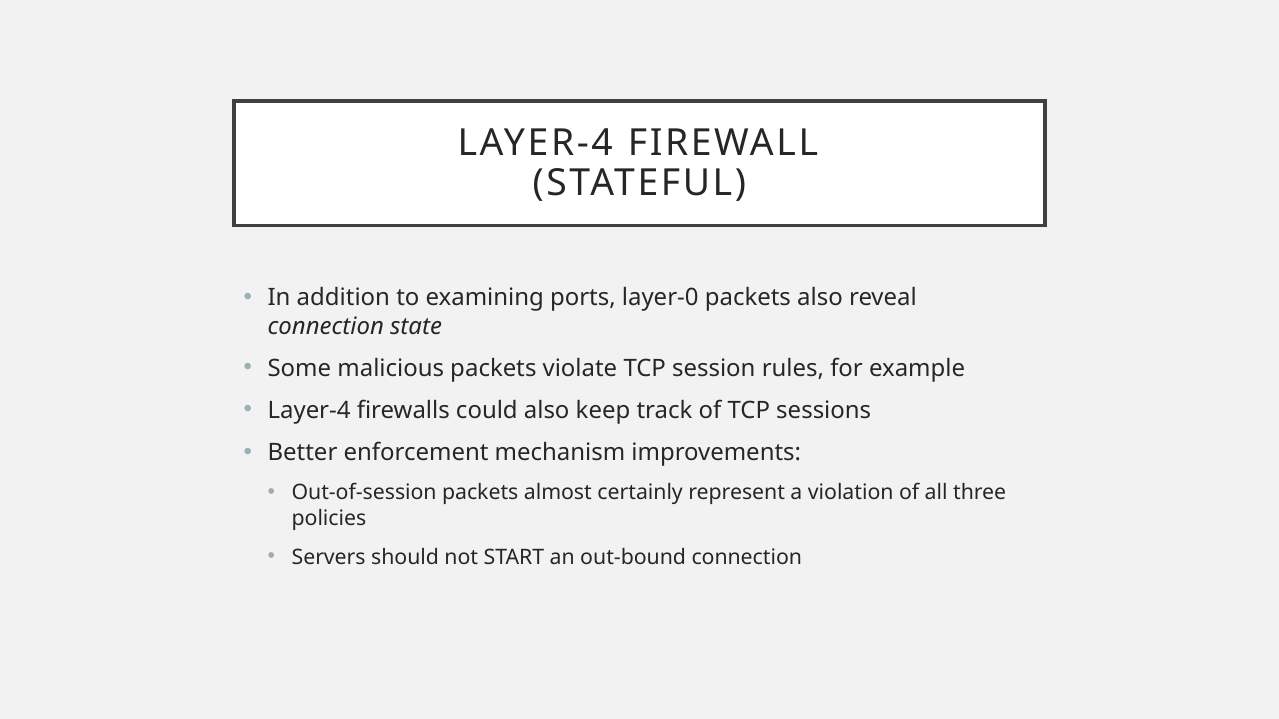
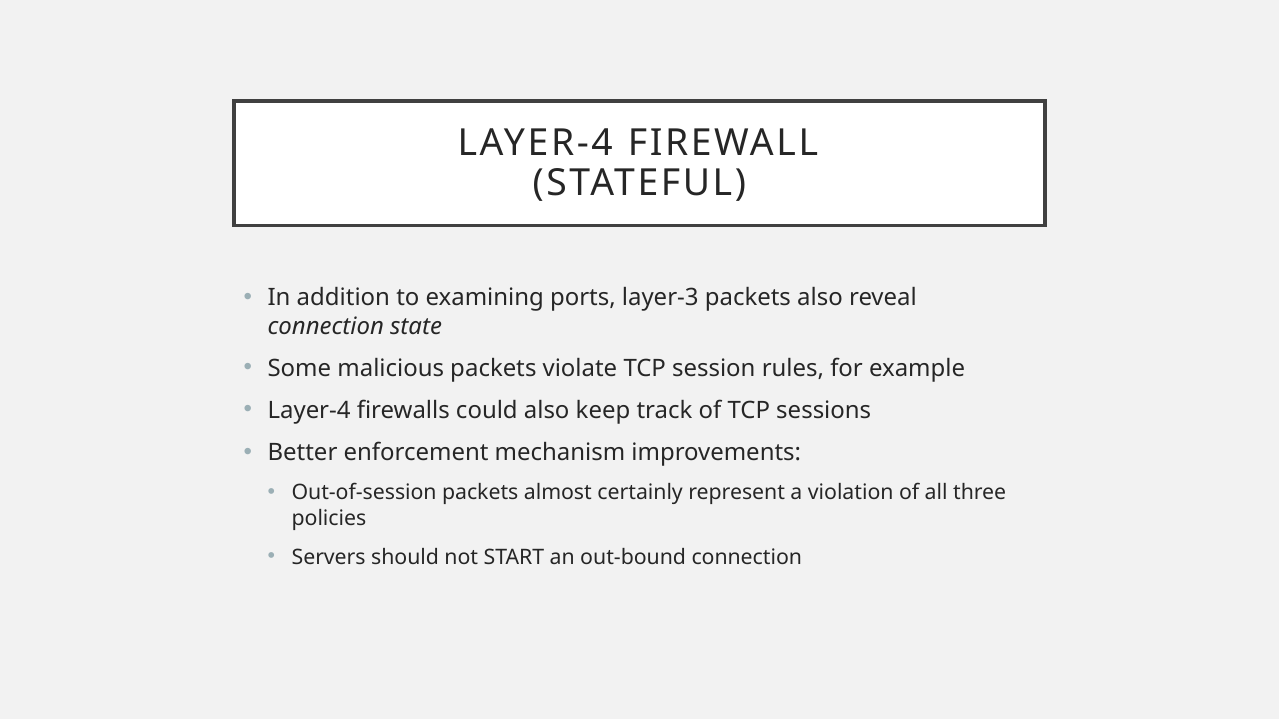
layer-0: layer-0 -> layer-3 (660, 298)
